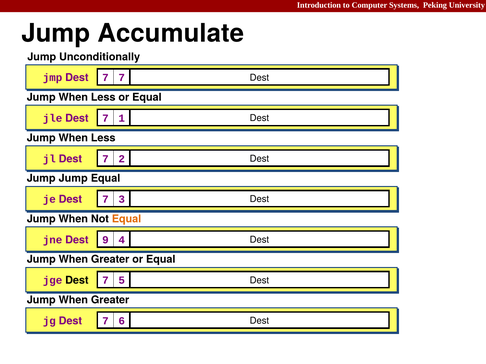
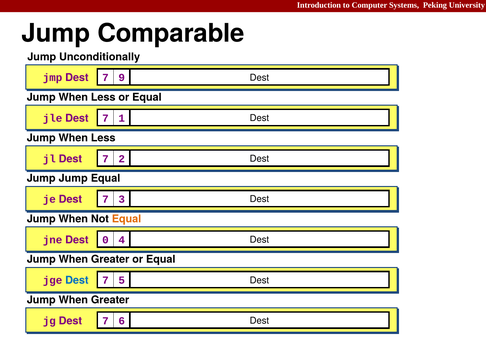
Accumulate: Accumulate -> Comparable (171, 33)
7 7: 7 -> 9 (122, 78)
9: 9 -> 0 (105, 240)
Dest colour: black -> blue (77, 281)
